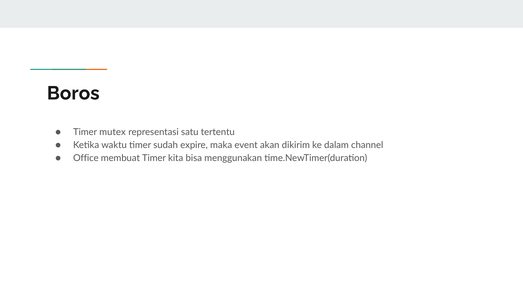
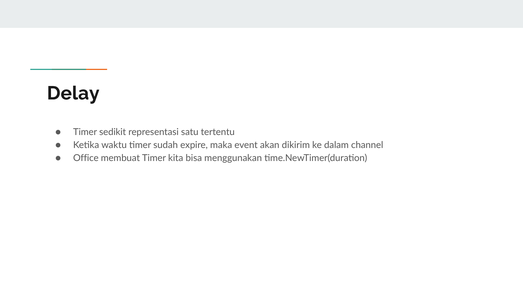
Boros: Boros -> Delay (73, 93)
mutex: mutex -> sedikit (113, 132)
